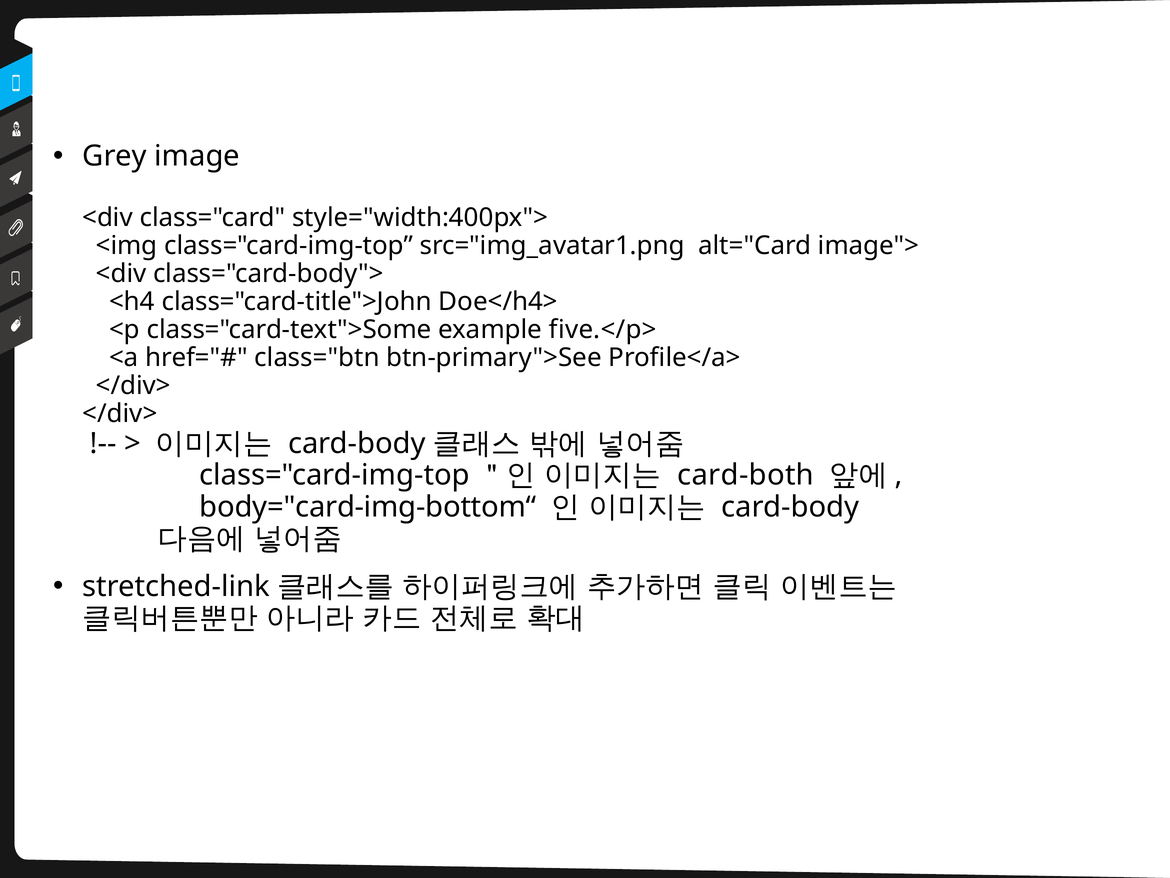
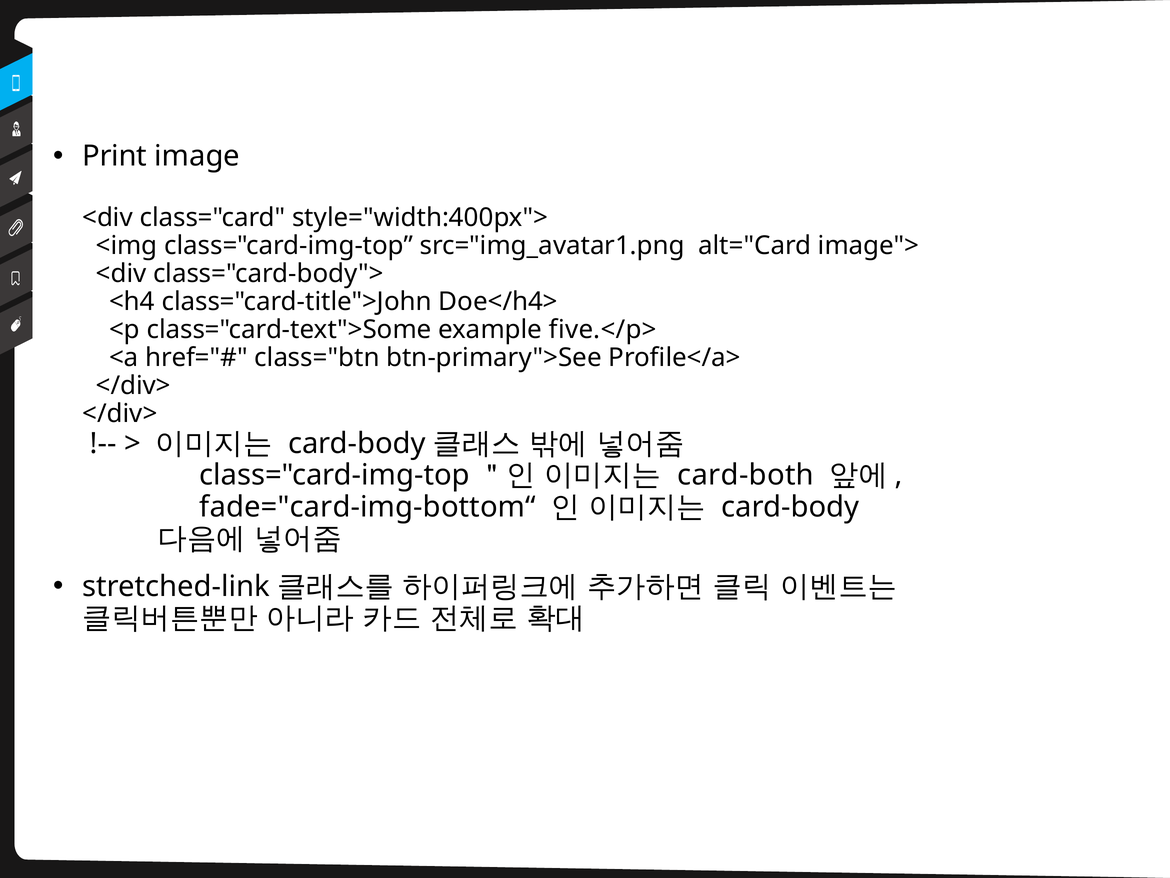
Grey: Grey -> Print (115, 156)
body="card-img-bottom“: body="card-img-bottom“ -> fade="card-img-bottom“ (368, 507)
